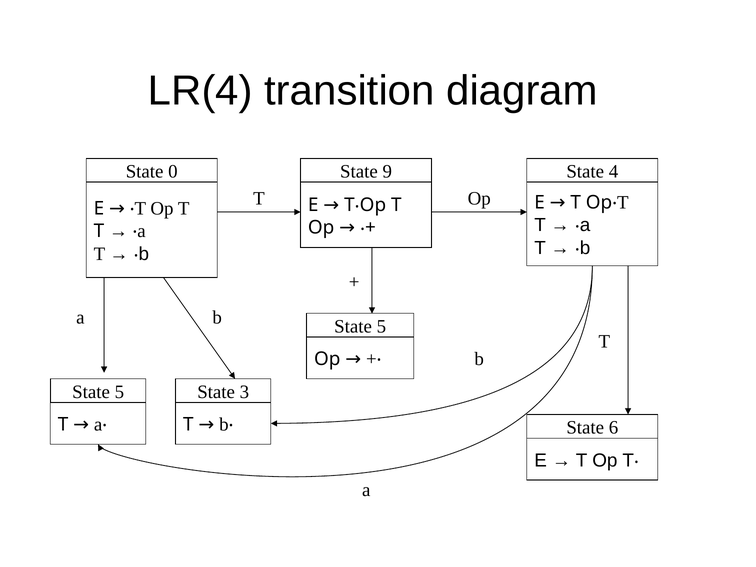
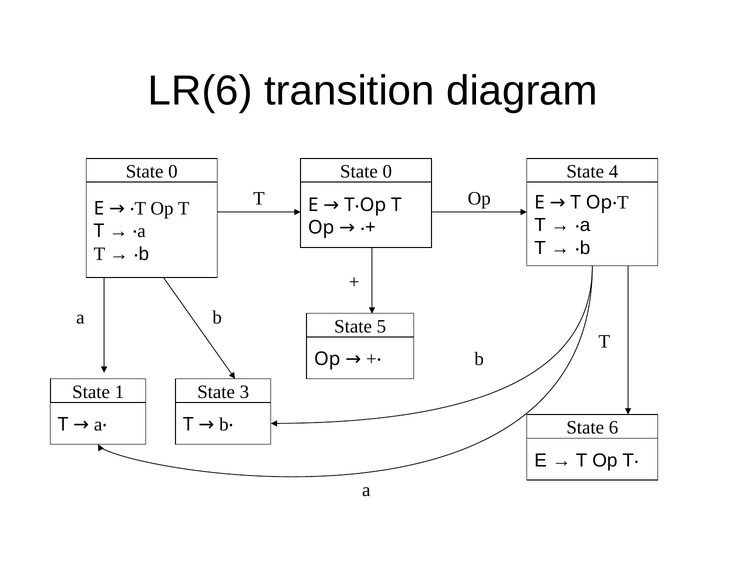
LR(4: LR(4 -> LR(6 (200, 91)
9: 9 -> 0 (387, 172)
5: 5 -> 1 (119, 392)
